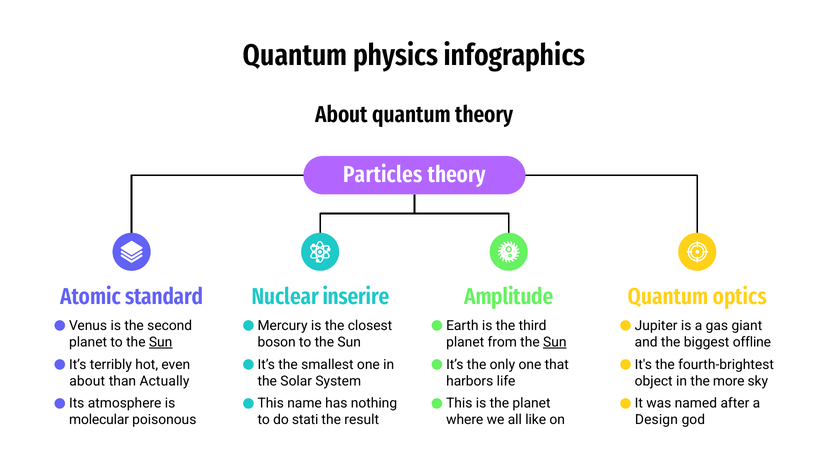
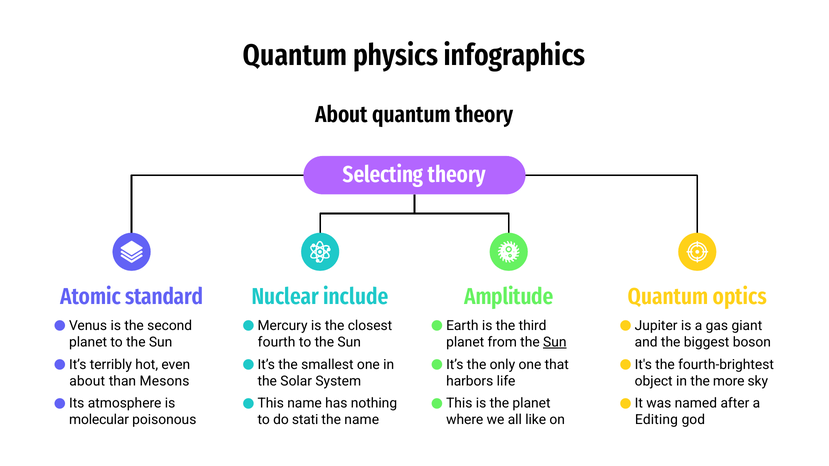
Particles: Particles -> Selecting (383, 175)
inserire: inserire -> include (356, 297)
Sun underline: present -> none (161, 342)
boson: boson -> fourth (277, 342)
offline: offline -> boson (752, 342)
Actually: Actually -> Mesons (165, 381)
the result: result -> name (362, 420)
Design: Design -> Editing (656, 420)
